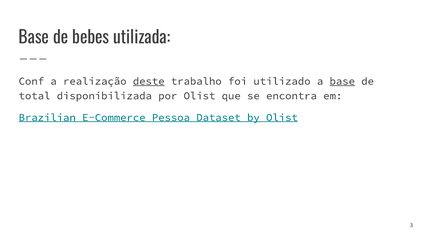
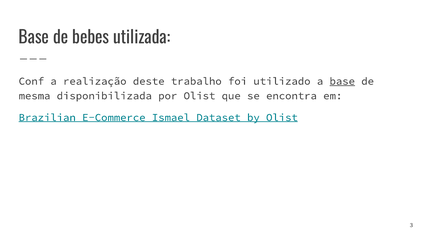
deste underline: present -> none (149, 81)
total: total -> mesma (35, 96)
Pessoa: Pessoa -> Ismael (171, 117)
